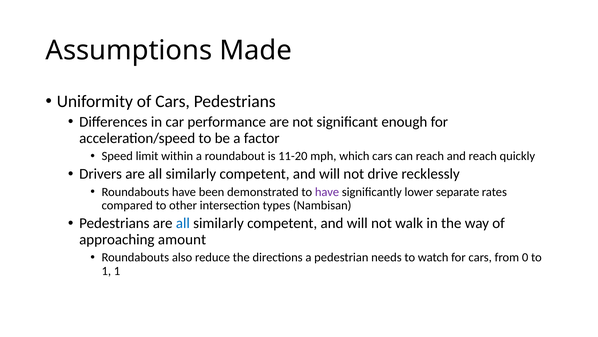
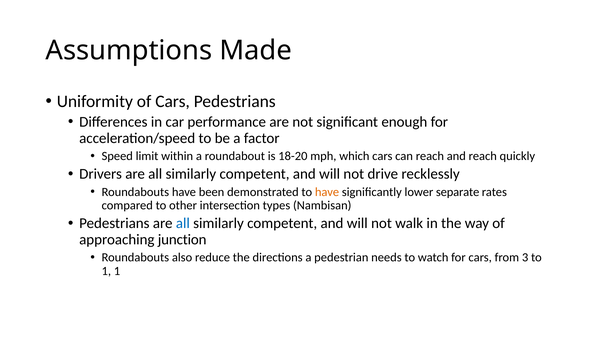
11-20: 11-20 -> 18-20 (293, 156)
have colour: purple -> orange (327, 192)
amount: amount -> junction (182, 239)
0: 0 -> 3 (525, 257)
